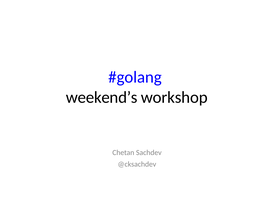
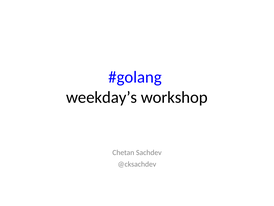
weekend’s: weekend’s -> weekday’s (102, 97)
